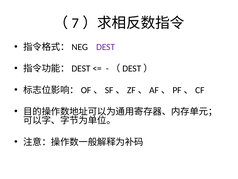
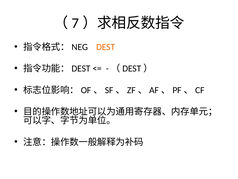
DEST colour: purple -> orange (106, 47)
